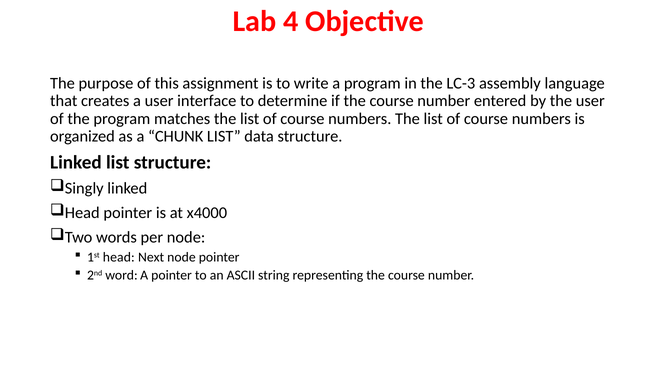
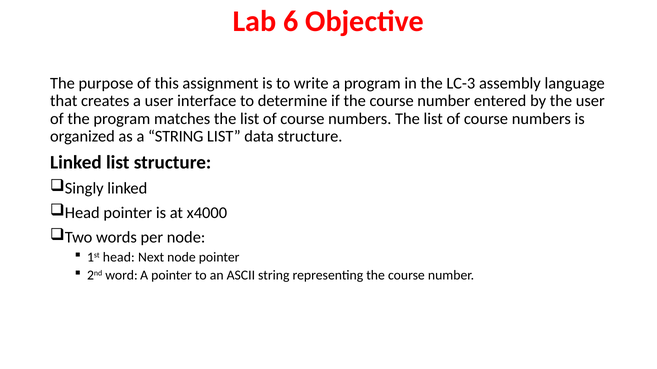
4: 4 -> 6 (291, 22)
a CHUNK: CHUNK -> STRING (176, 137)
